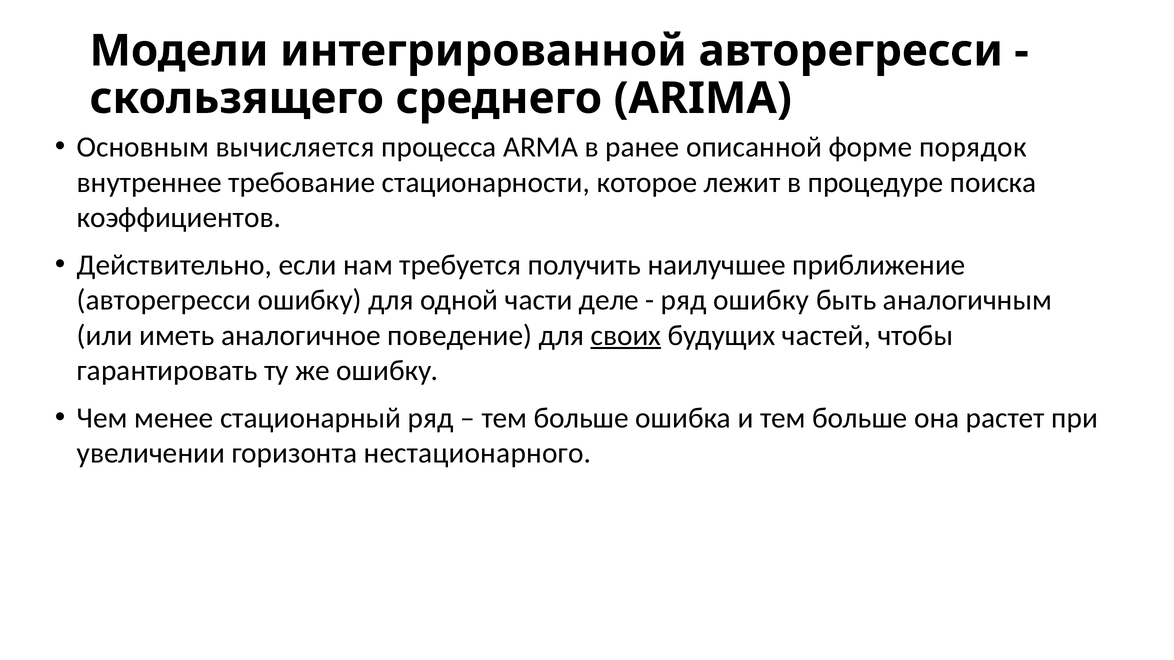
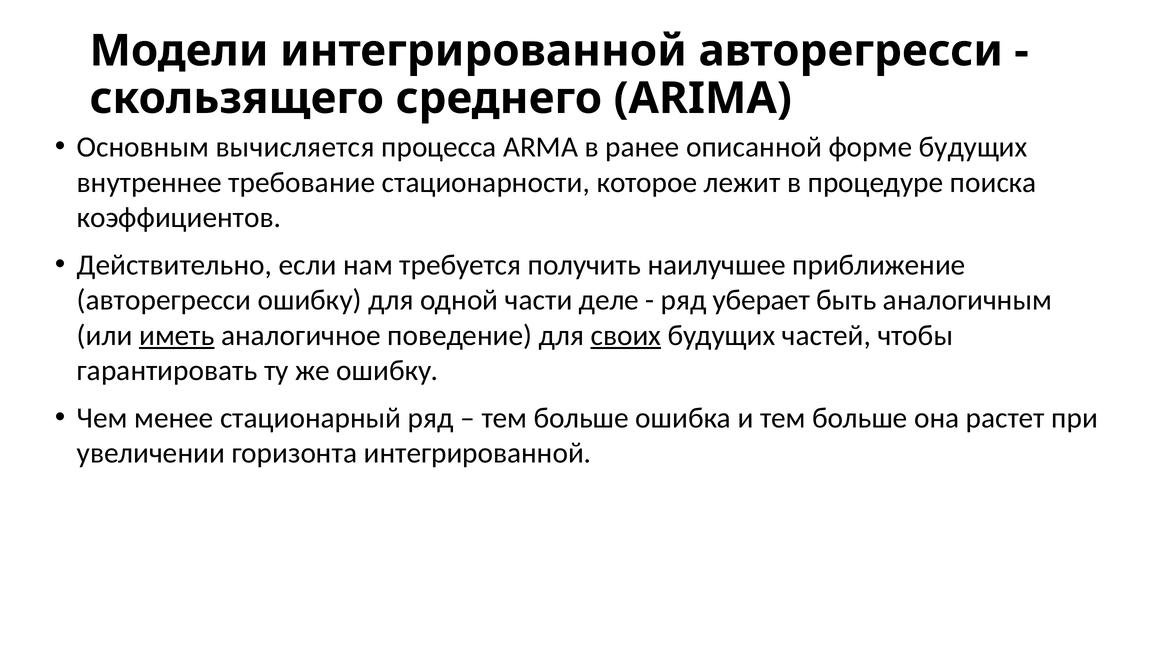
форме порядок: порядок -> будущих (973, 147)
ряд ошибку: ошибку -> уберает (761, 300)
иметь underline: none -> present (177, 336)
горизонта нестационарного: нестационарного -> интегрированной (477, 453)
